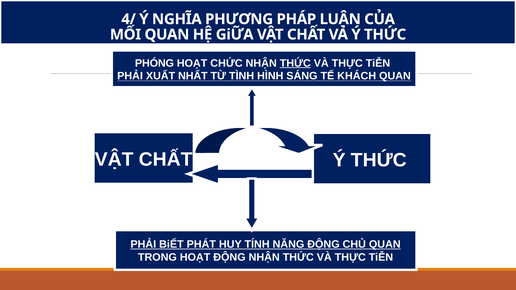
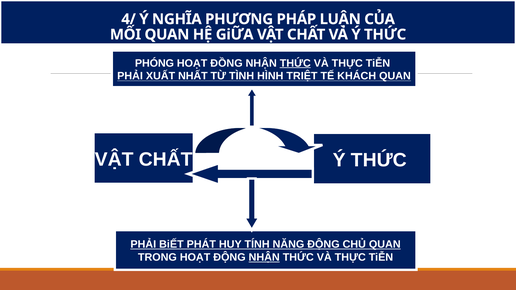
CHỨC: CHỨC -> ĐỒNG (226, 63)
SÁNG: SÁNG -> TRIỆT (302, 76)
NHẬN underline: none -> present (264, 257)
